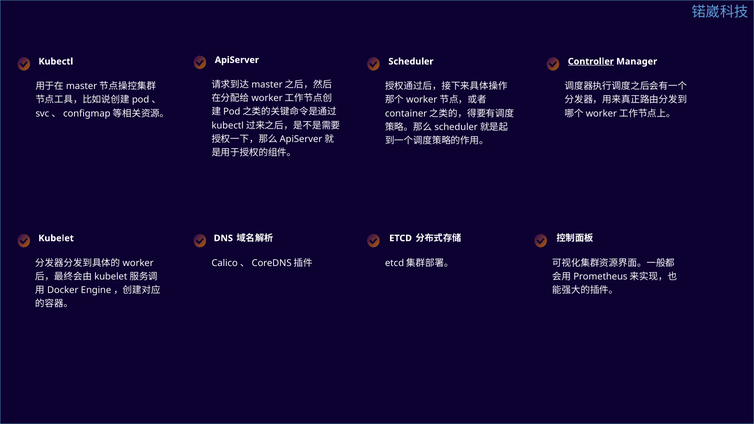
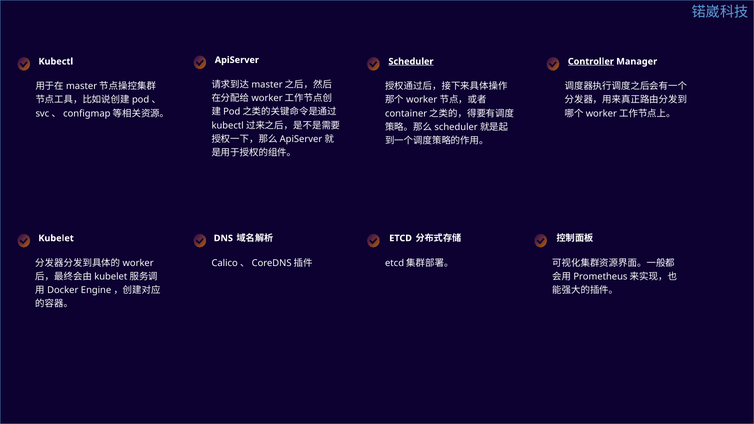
Scheduler underline: none -> present (411, 61)
